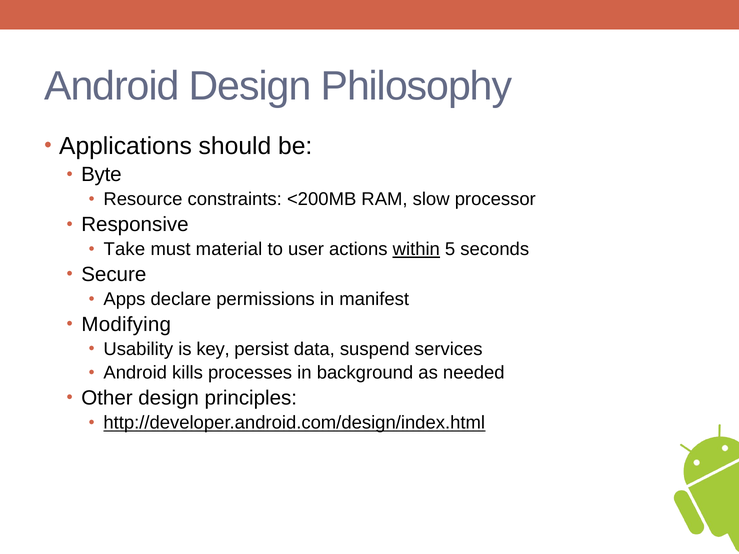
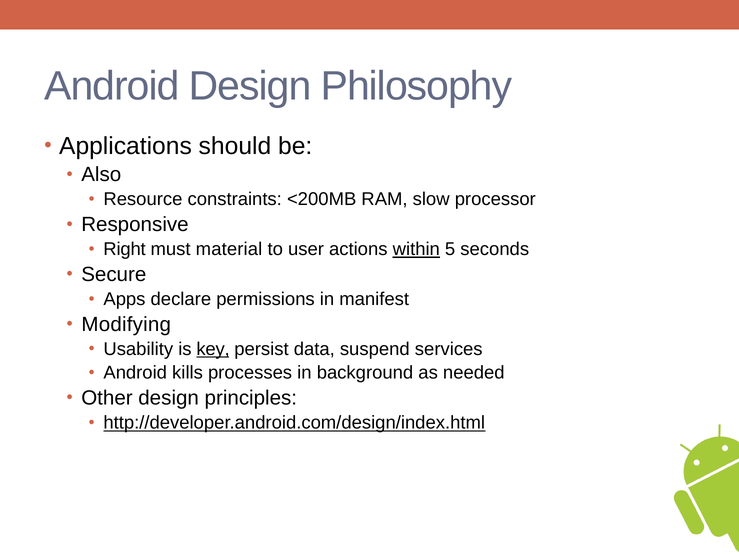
Byte: Byte -> Also (101, 175)
Take: Take -> Right (125, 249)
key underline: none -> present (213, 349)
